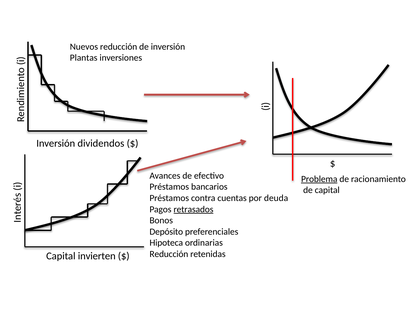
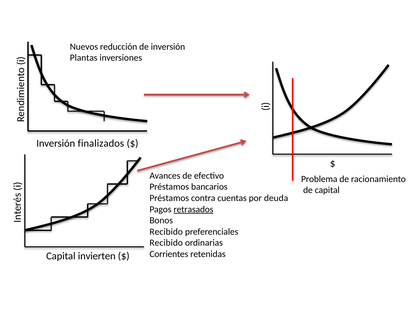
dividendos: dividendos -> finalizados (101, 143)
Problema underline: present -> none (319, 179)
Depósito: Depósito -> Recibido (166, 232)
Hipoteca: Hipoteca -> Recibido (166, 243)
Reducción: Reducción -> Corrientes (169, 254)
